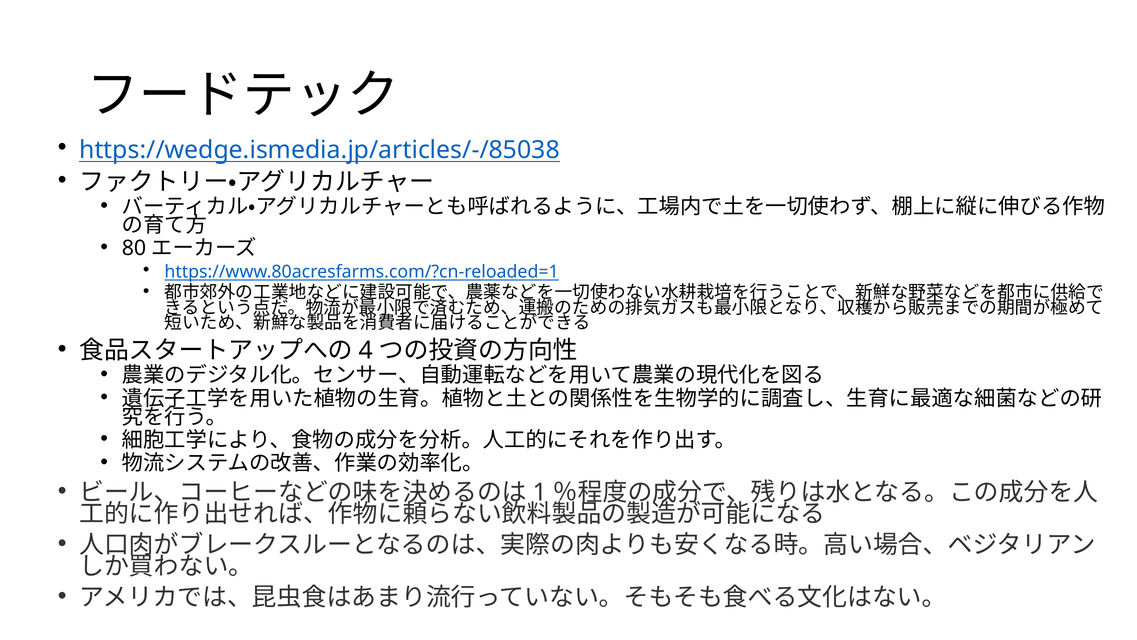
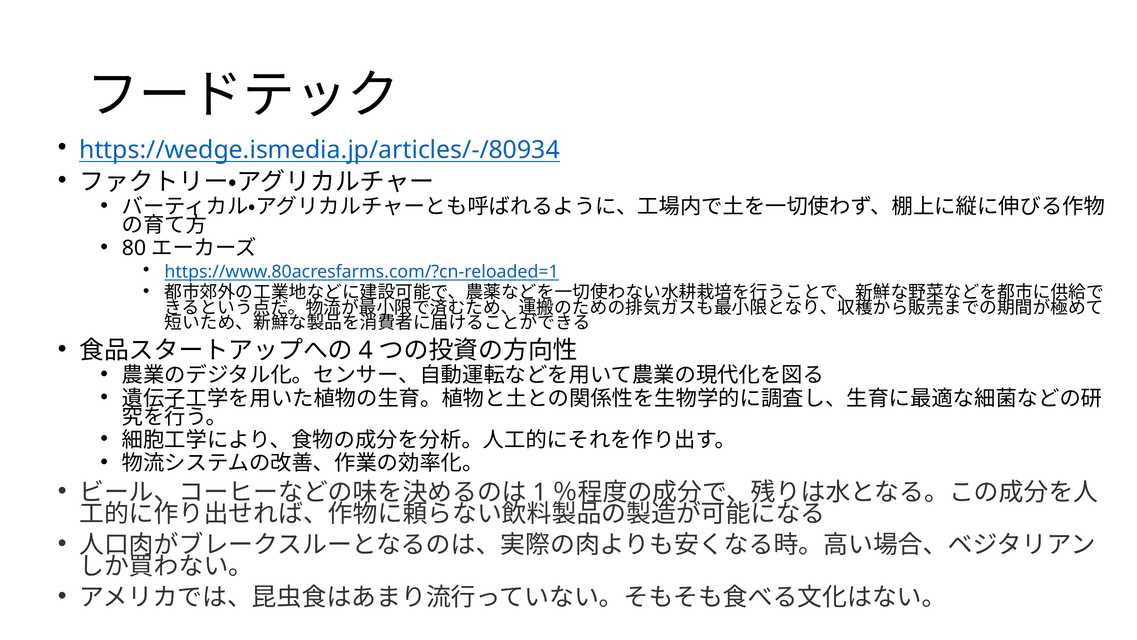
https://wedge.ismedia.jp/articles/-/85038: https://wedge.ismedia.jp/articles/-/85038 -> https://wedge.ismedia.jp/articles/-/80934 (320, 150)
